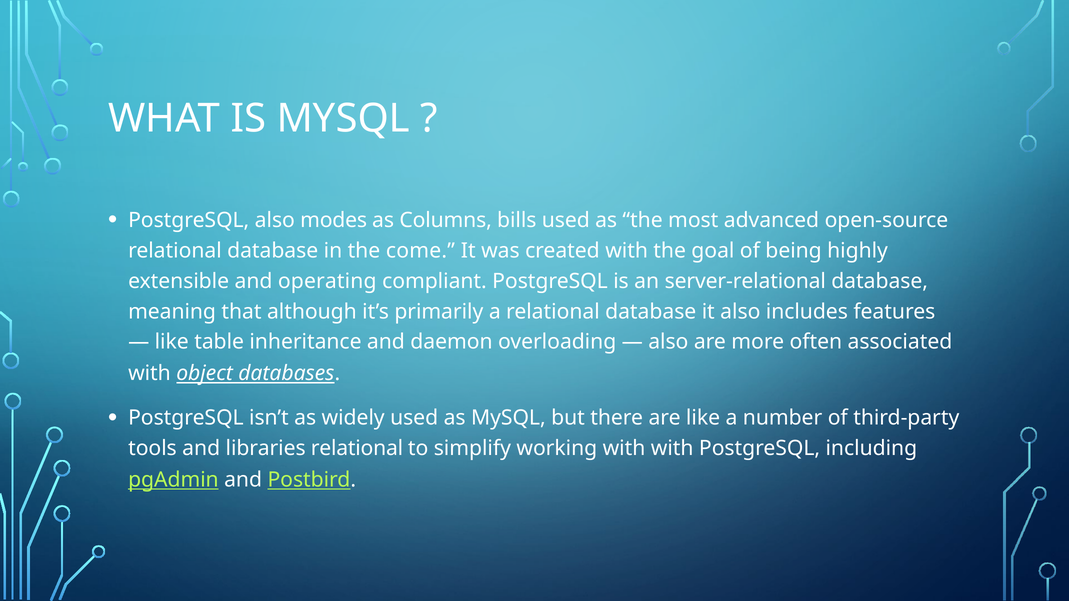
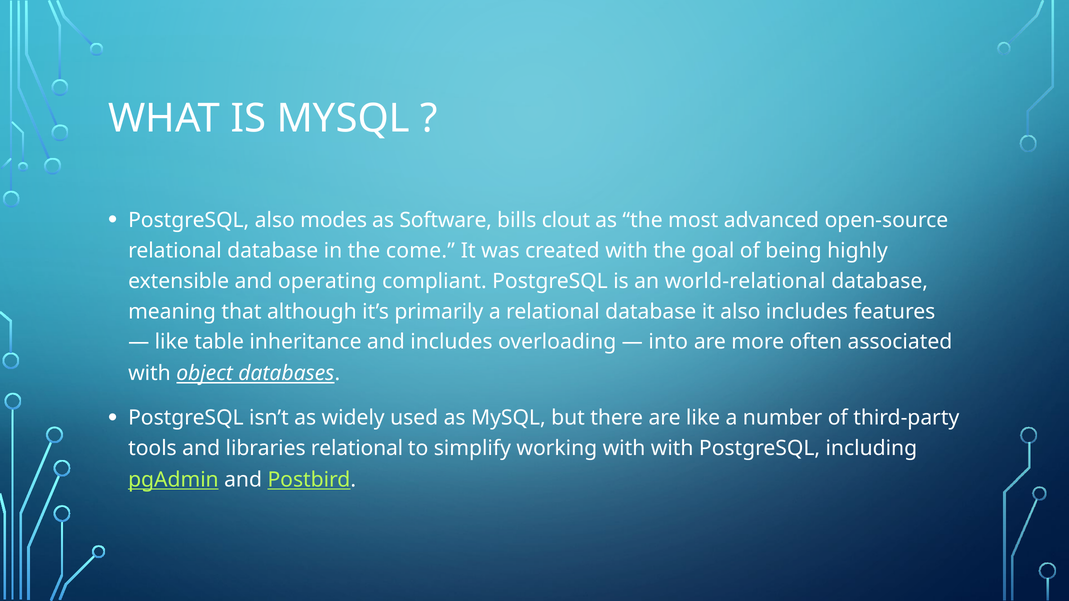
Columns: Columns -> Software (446, 220)
bills used: used -> clout (566, 220)
server-relational: server-relational -> world-relational (745, 281)
and daemon: daemon -> includes (451, 342)
also: also -> into (668, 342)
